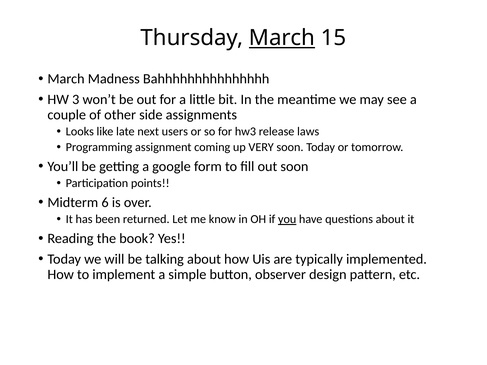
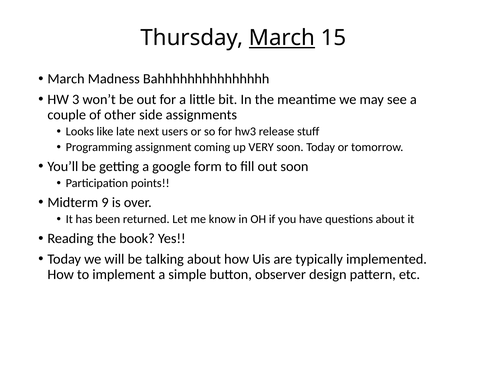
laws: laws -> stuff (308, 132)
6: 6 -> 9 (105, 203)
you underline: present -> none (287, 219)
